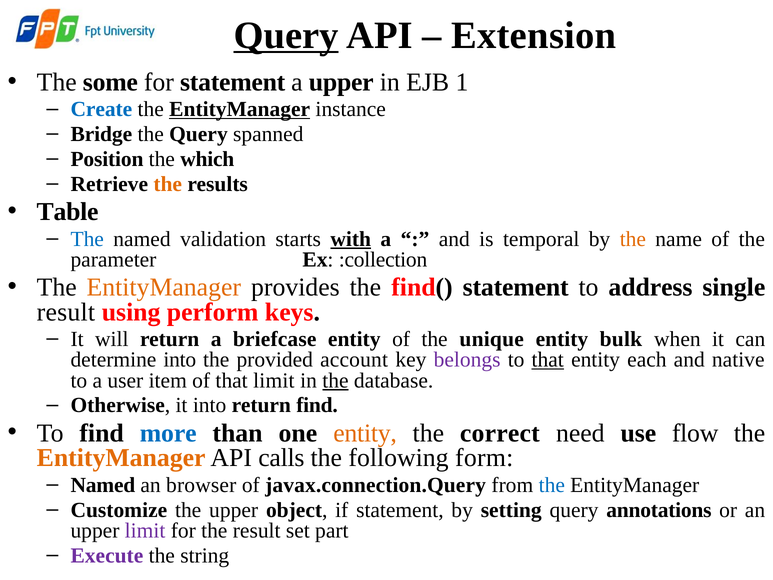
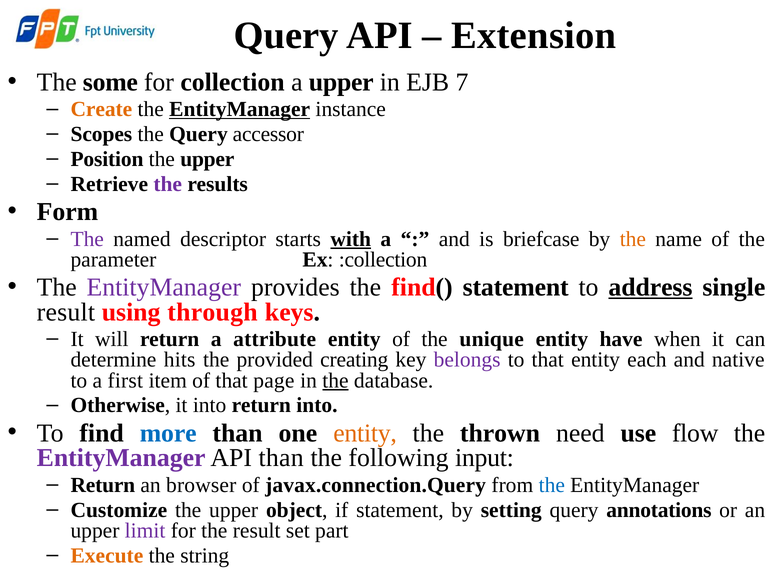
Query underline: present -> none (286, 35)
for statement: statement -> collection (233, 82)
1: 1 -> 7 (462, 82)
Create colour: blue -> orange (101, 109)
Bridge: Bridge -> Scopes (101, 134)
spanned: spanned -> accessor (268, 134)
which: which -> upper (207, 159)
the colour: orange -> purple (168, 184)
Table: Table -> Form (67, 212)
The colour: blue -> purple (87, 239)
validation: validation -> descriptor (223, 239)
temporal: temporal -> briefcase (541, 239)
EntityManager colour: orange -> purple (164, 287)
address underline: none -> present (650, 287)
perform: perform -> through (213, 312)
briefcase: briefcase -> attribute (275, 339)
bulk: bulk -> have (621, 339)
determine into: into -> hits (180, 360)
account: account -> creating (354, 360)
that underline: present -> none (548, 360)
user: user -> first (125, 380)
that limit: limit -> page (274, 380)
return find: find -> into (317, 405)
correct: correct -> thrown (500, 433)
EntityManager colour: orange -> purple (121, 458)
API calls: calls -> than (281, 458)
form: form -> input (484, 458)
Named: Named -> Return (103, 485)
Execute colour: purple -> orange (107, 555)
